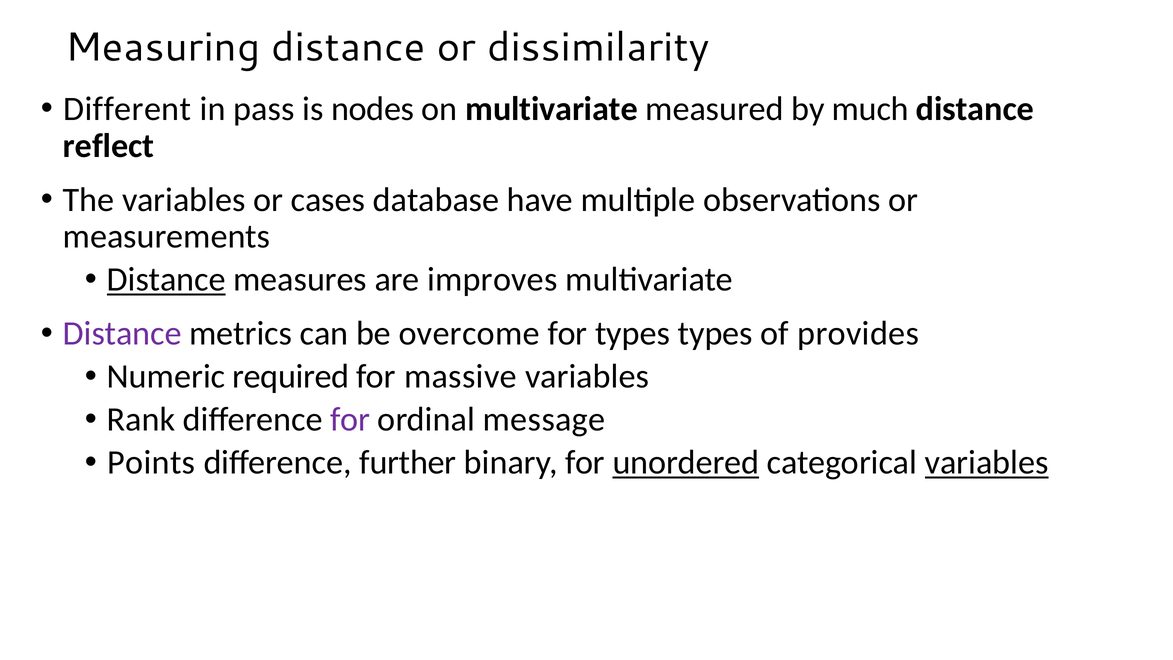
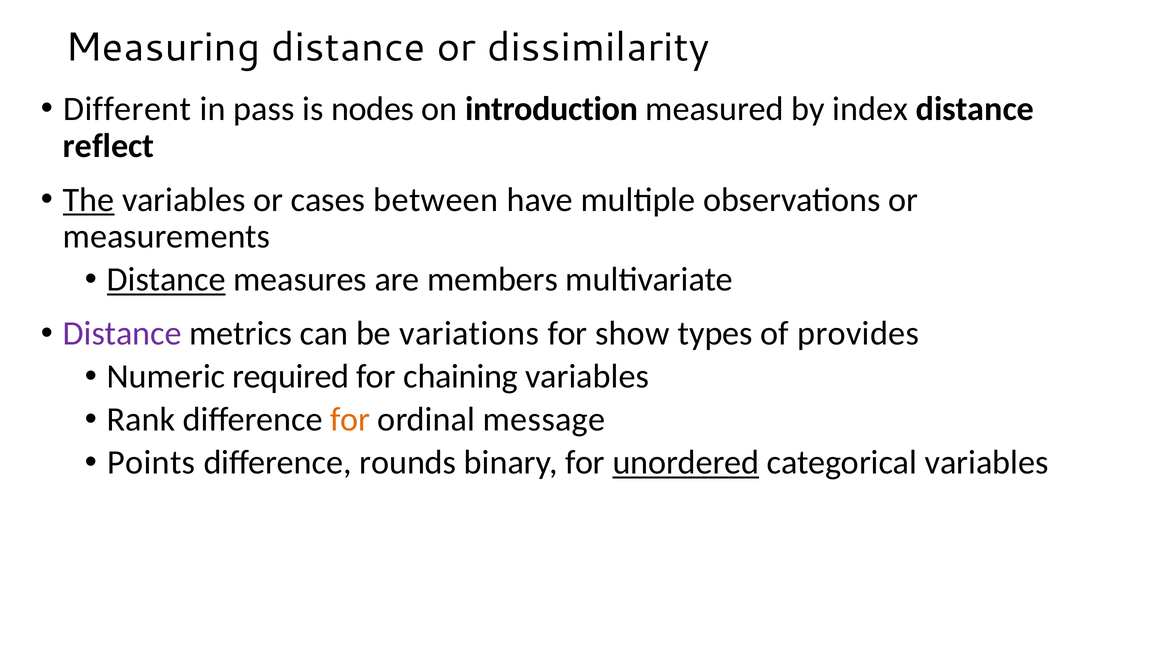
on multivariate: multivariate -> introduction (552, 109)
much: much -> index (870, 109)
The underline: none -> present (89, 200)
database: database -> between (436, 200)
improves: improves -> members (493, 280)
overcome: overcome -> variations (469, 334)
for types: types -> show (632, 334)
massive: massive -> chaining (461, 377)
for colour: purple -> orange (350, 420)
further: further -> rounds (408, 463)
variables underline: present -> none (987, 463)
